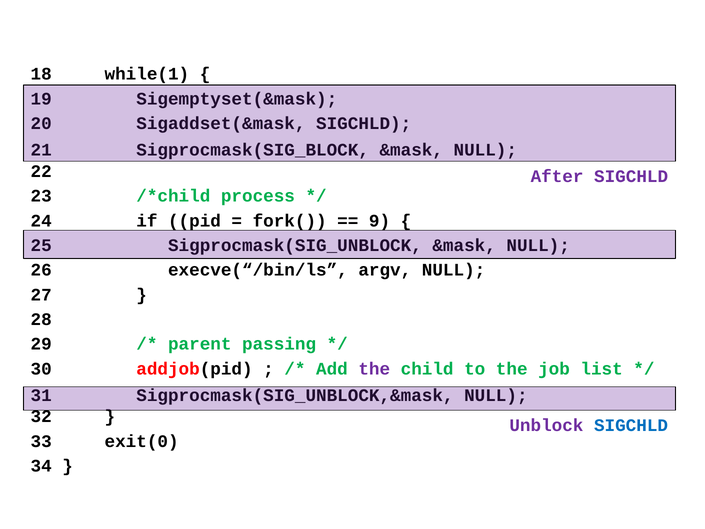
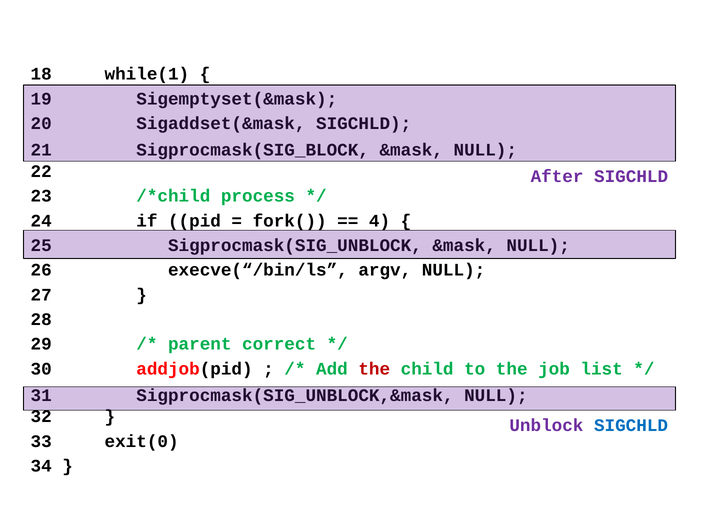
9: 9 -> 4 (380, 221)
passing: passing -> correct (279, 344)
the colour: purple -> red (374, 369)
